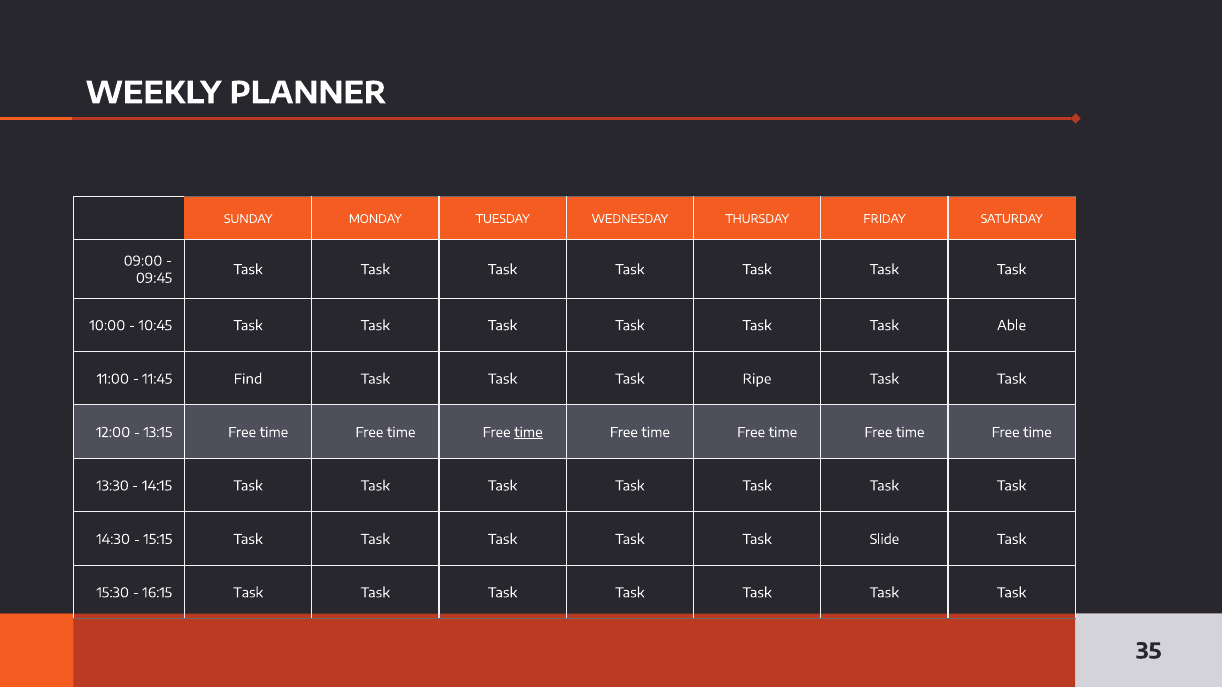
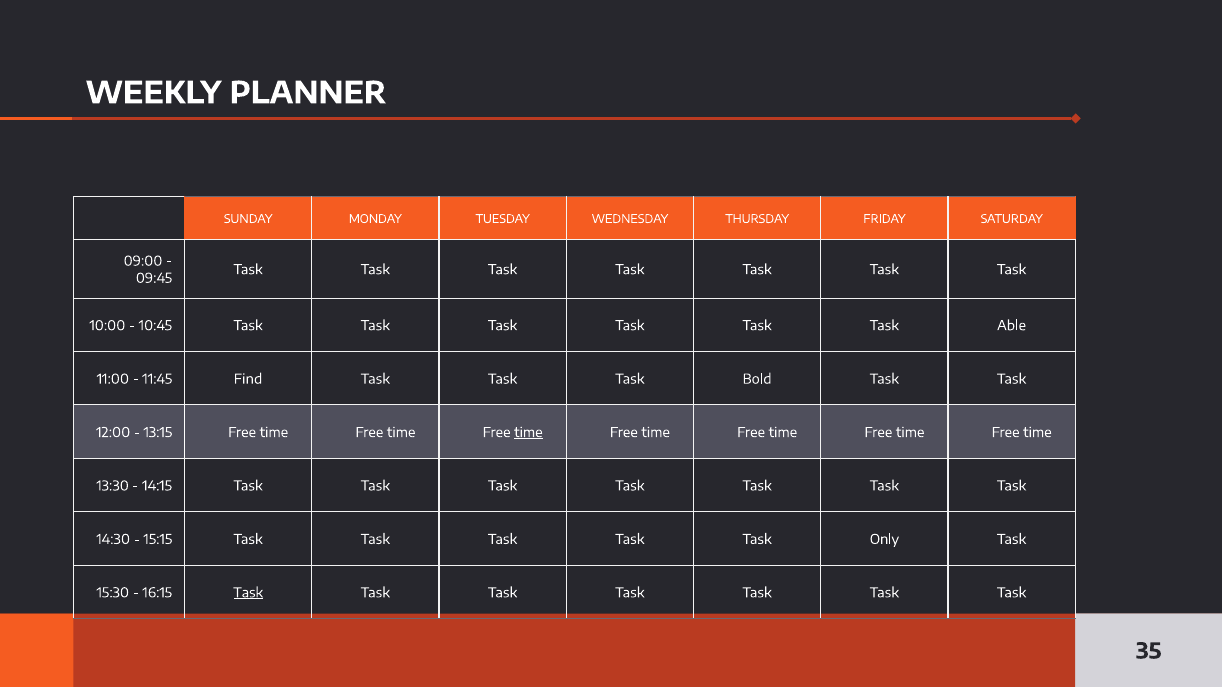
Ripe: Ripe -> Bold (757, 379)
Slide: Slide -> Only (884, 540)
Task underline: none -> present (248, 593)
